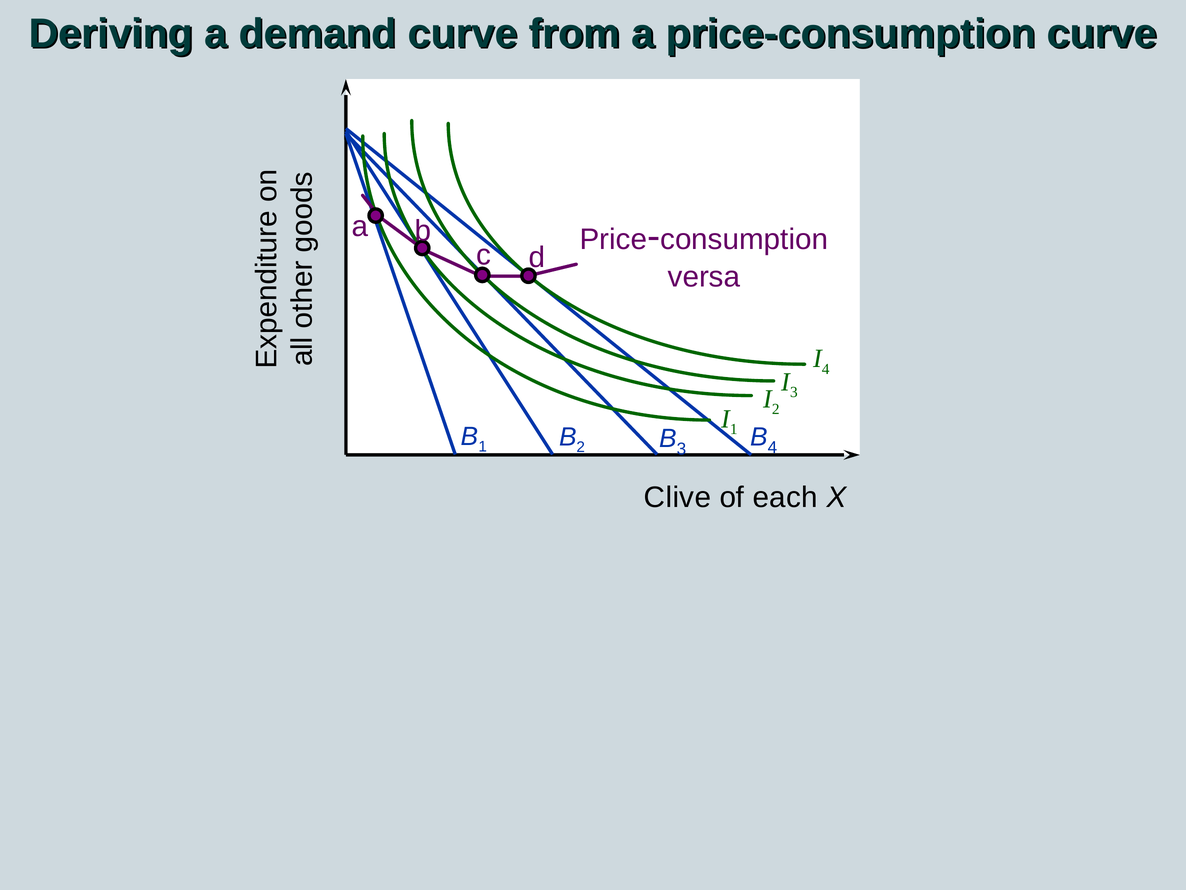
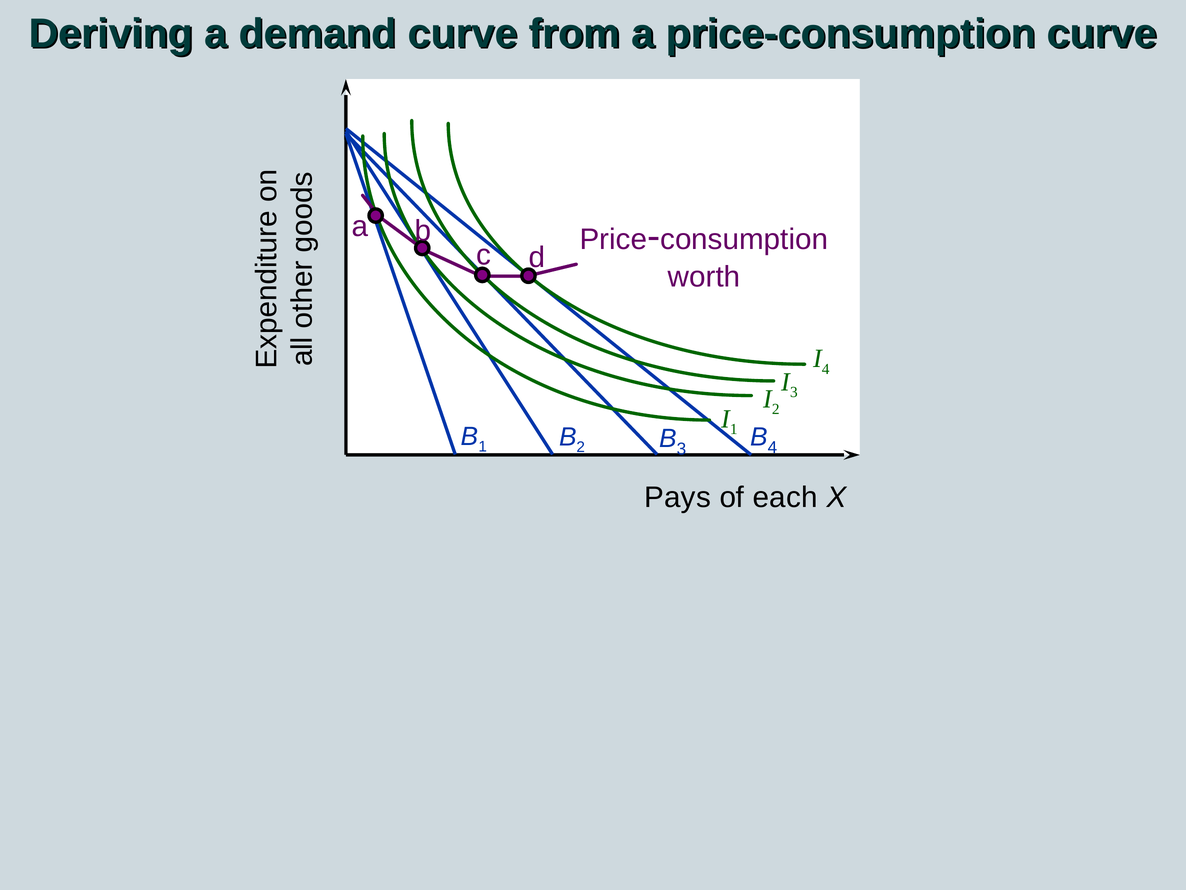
versa: versa -> worth (704, 277)
Clive: Clive -> Pays (677, 497)
